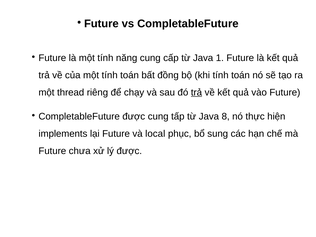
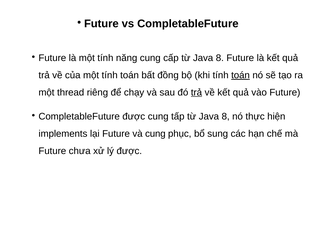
cấp từ Java 1: 1 -> 8 (220, 58)
toán underline: none -> present (240, 75)
và local: local -> cung (155, 134)
